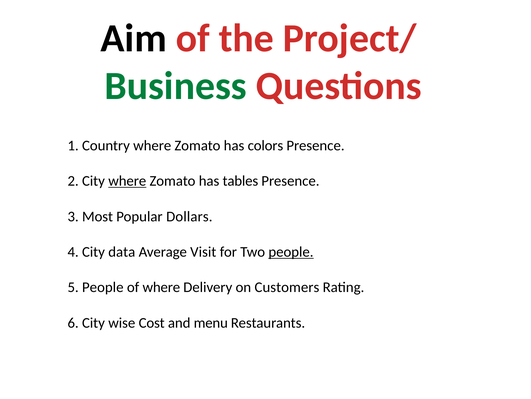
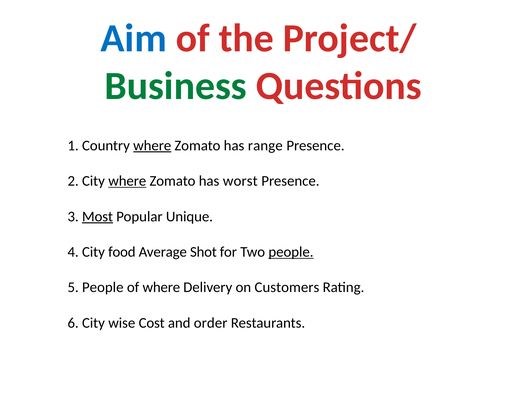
Aim colour: black -> blue (134, 38)
where underline: none -> present (152, 145)
colors: colors -> range (265, 145)
tables: tables -> worst (240, 181)
Most underline: none -> present (98, 216)
Dollars: Dollars -> Unique (189, 216)
data: data -> food (122, 251)
Visit: Visit -> Shot (203, 251)
menu: menu -> order (211, 322)
